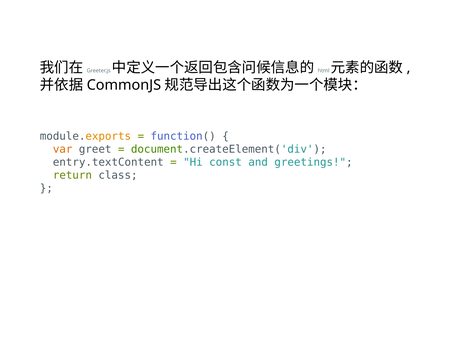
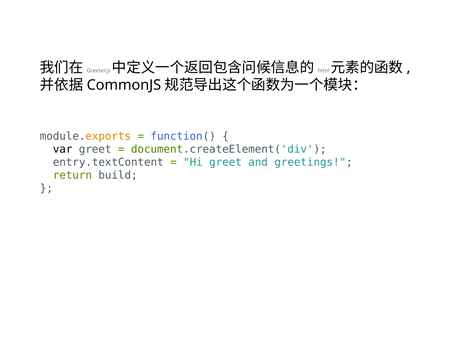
var colour: orange -> black (63, 149)
Hi const: const -> greet (226, 162)
class: class -> build (118, 175)
